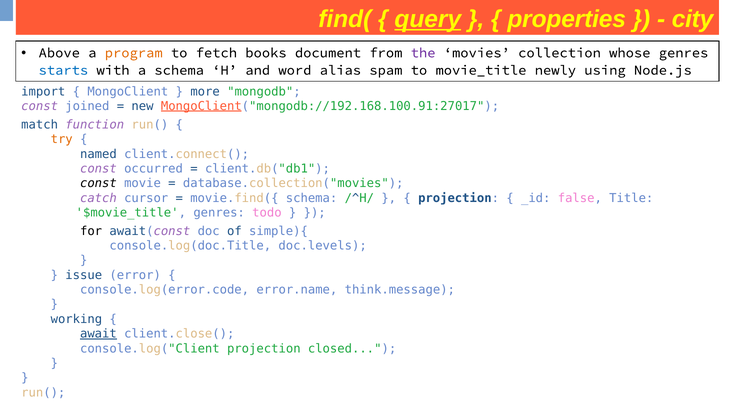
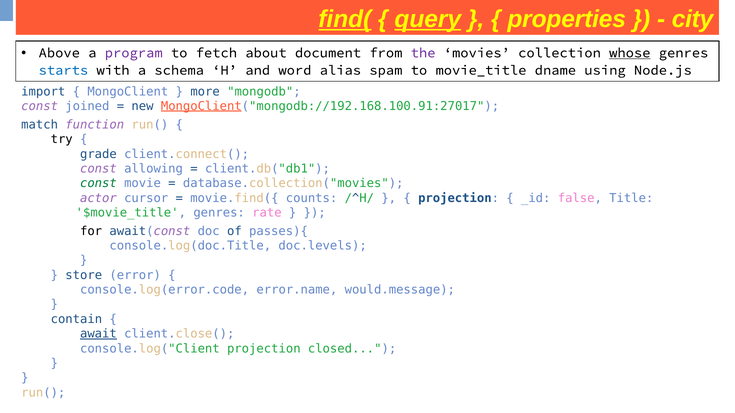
find( underline: none -> present (345, 19)
program colour: orange -> purple (134, 53)
books: books -> about (266, 53)
whose underline: none -> present (630, 53)
newly: newly -> dname (555, 70)
try colour: orange -> black (62, 139)
named: named -> grade (98, 154)
occurred: occurred -> allowing (154, 169)
const colour: black -> green (98, 184)
catch: catch -> actor (98, 198)
movie.find({ schema: schema -> counts (312, 198)
todo: todo -> rate (267, 213)
simple){: simple){ -> passes){ (278, 231)
issue: issue -> store (84, 275)
think.message: think.message -> would.message (400, 290)
working: working -> contain (76, 319)
